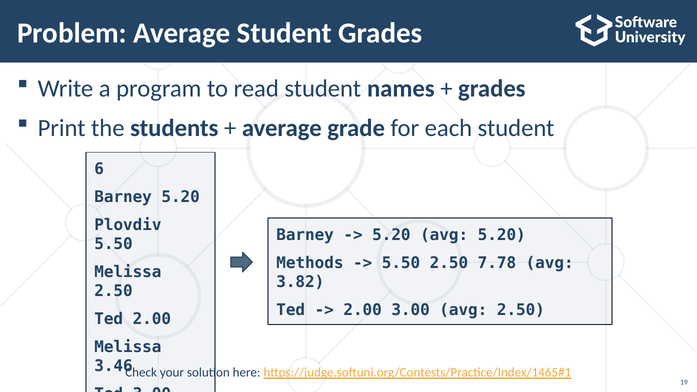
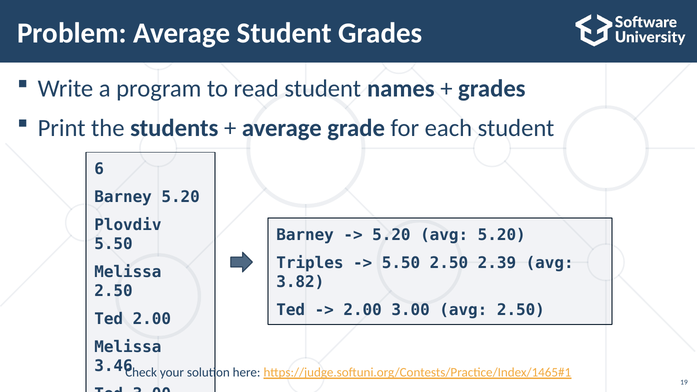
Methods: Methods -> Triples (310, 263)
7.78: 7.78 -> 2.39 (497, 263)
